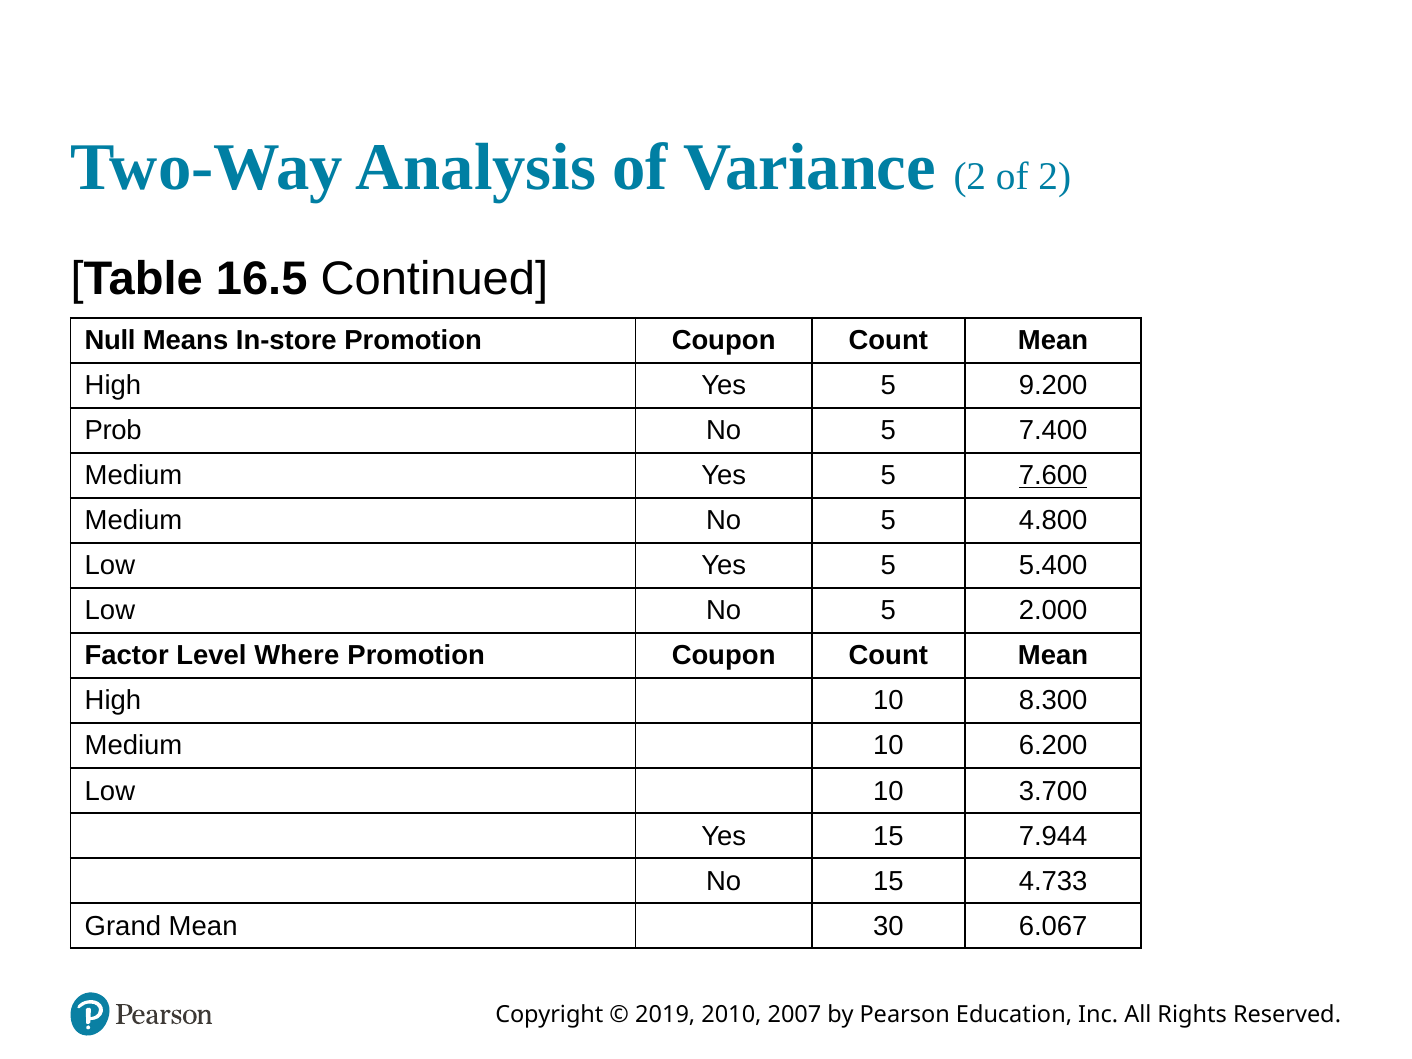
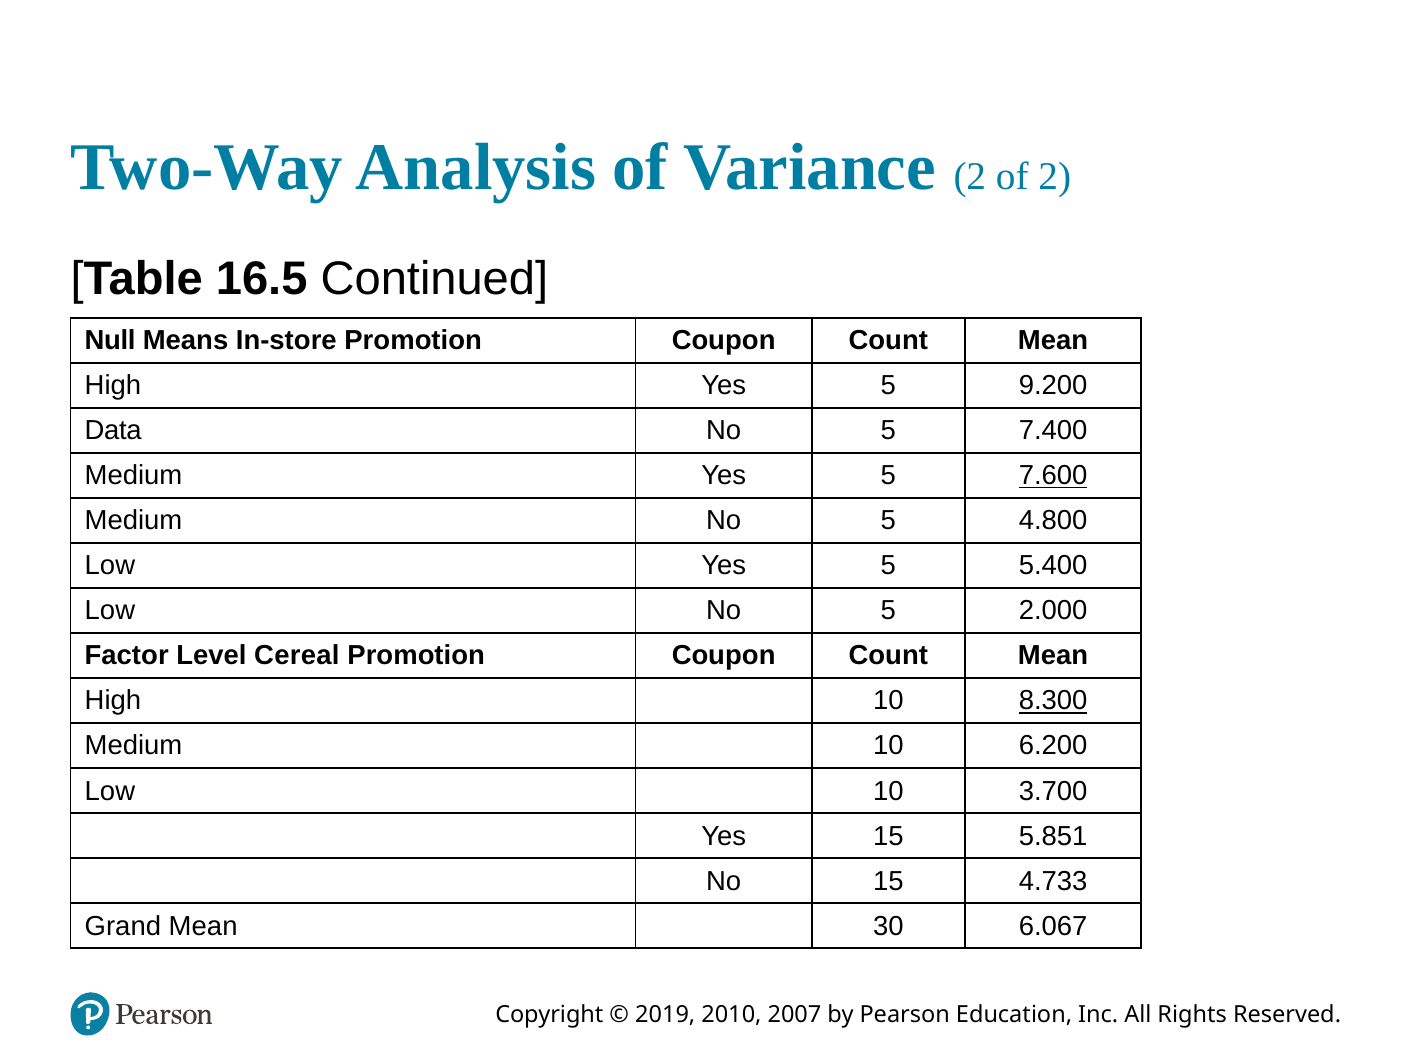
Prob: Prob -> Data (113, 431)
Where: Where -> Cereal (297, 656)
8.300 underline: none -> present (1053, 701)
7.944: 7.944 -> 5.851 (1053, 836)
